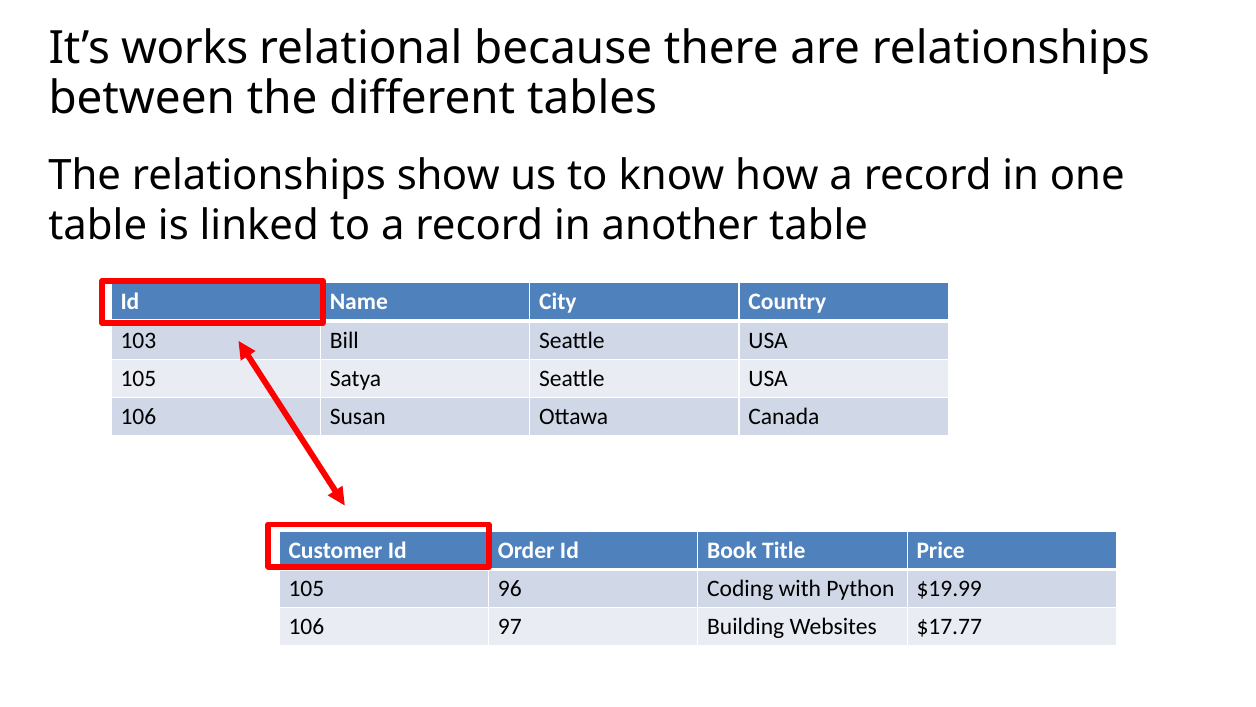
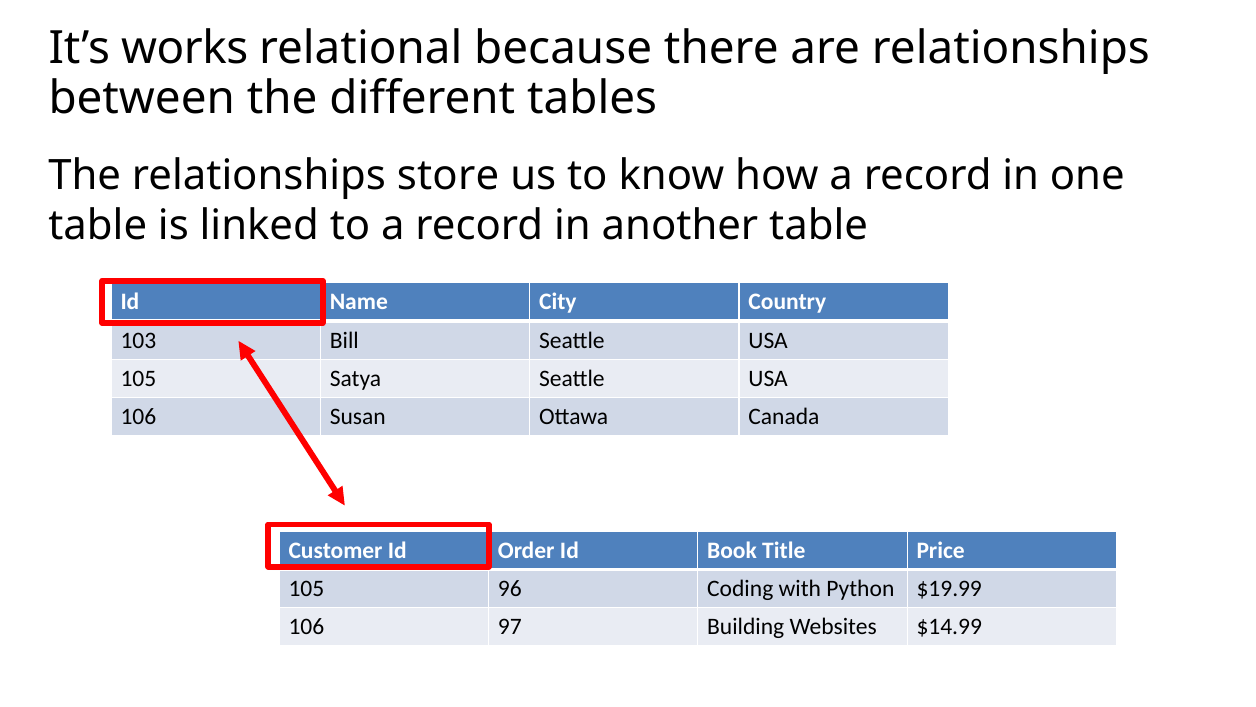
show: show -> store (448, 176)
$17.77: $17.77 -> $14.99 (949, 627)
